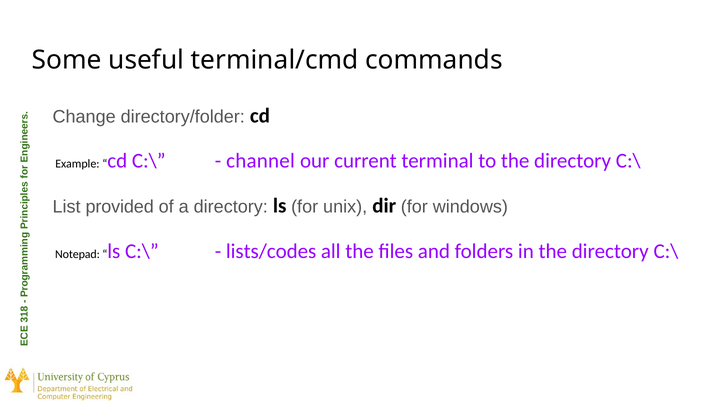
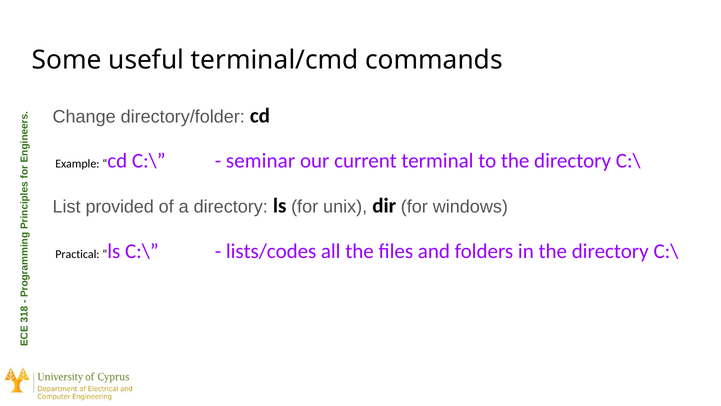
channel: channel -> seminar (261, 161)
Notepad: Notepad -> Practical (77, 254)
